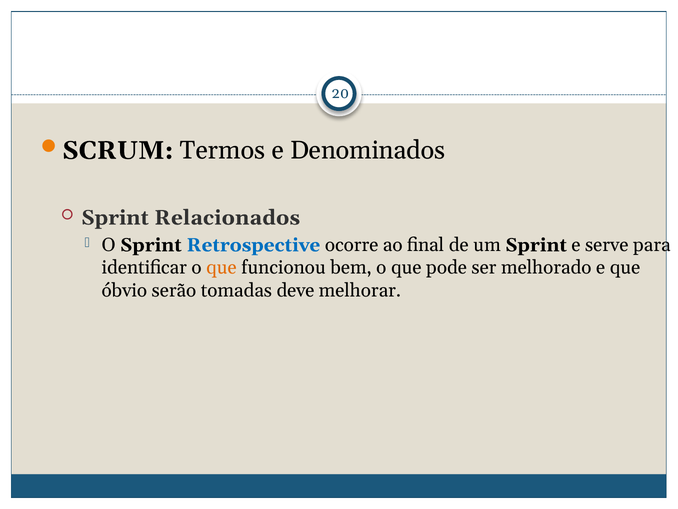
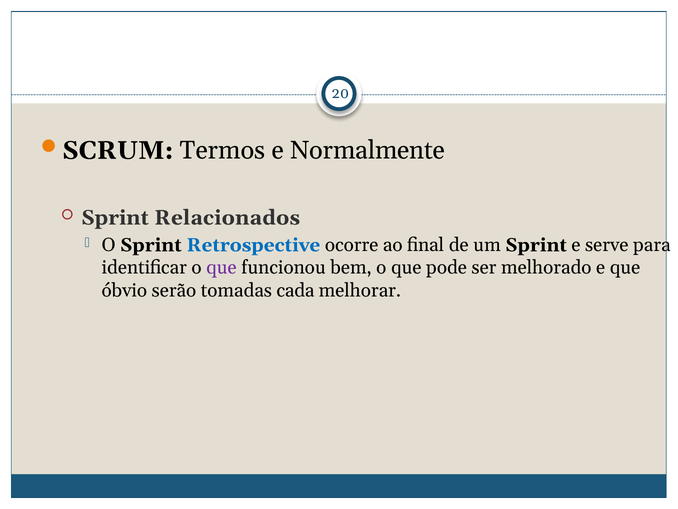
Denominados: Denominados -> Normalmente (368, 150)
que colour: orange -> purple (221, 267)
deve: deve -> cada (295, 290)
